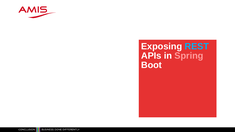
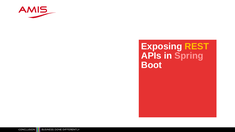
REST colour: light blue -> yellow (197, 47)
